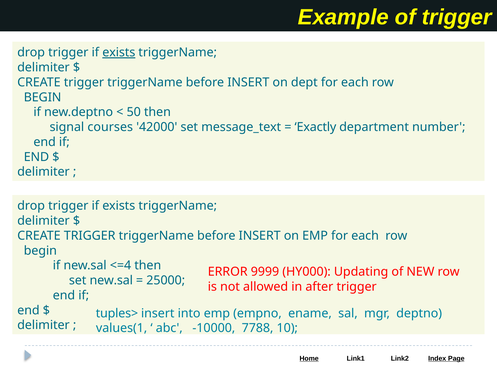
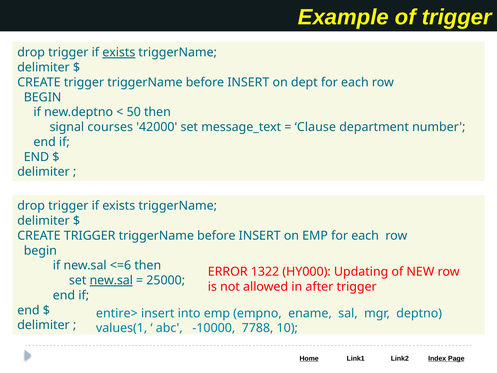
Exactly: Exactly -> Clause (315, 127)
<=4: <=4 -> <=6 (120, 265)
9999: 9999 -> 1322 (265, 272)
new.sal underline: none -> present (111, 280)
tuples>: tuples> -> entire> (117, 313)
